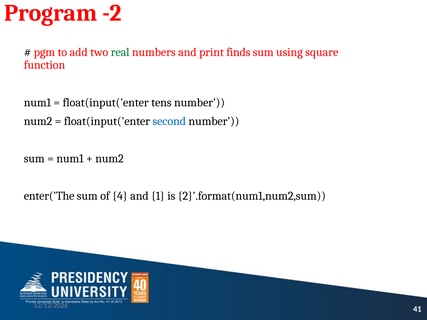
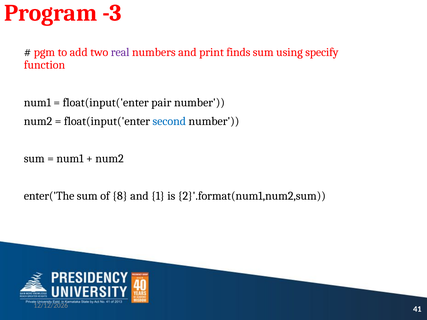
-2: -2 -> -3 (112, 13)
real colour: green -> purple (120, 52)
square: square -> specify (322, 52)
tens: tens -> pair (161, 103)
4: 4 -> 8 (120, 196)
